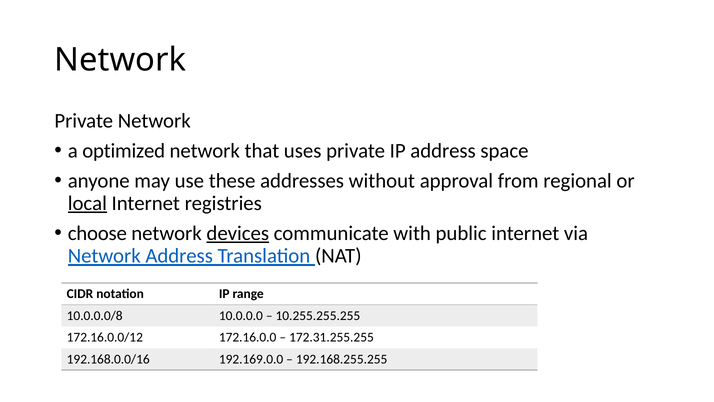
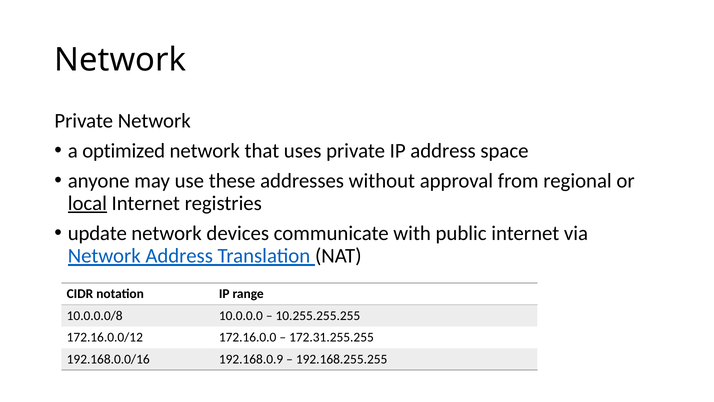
choose: choose -> update (97, 233)
devices underline: present -> none (238, 233)
192.169.0.0: 192.169.0.0 -> 192.168.0.9 (251, 359)
